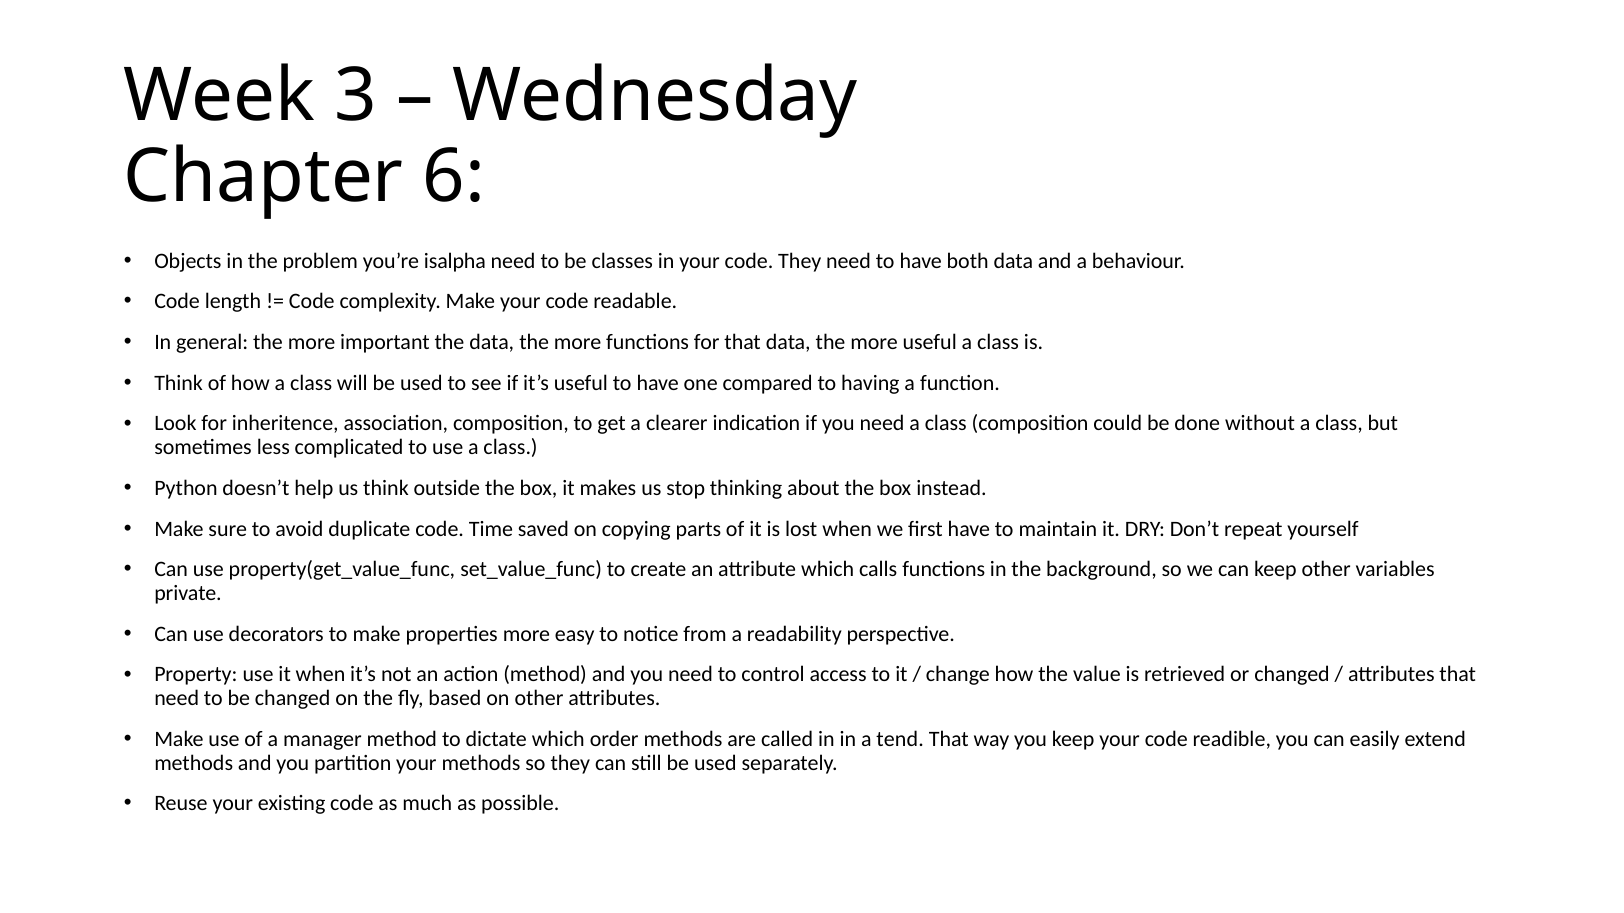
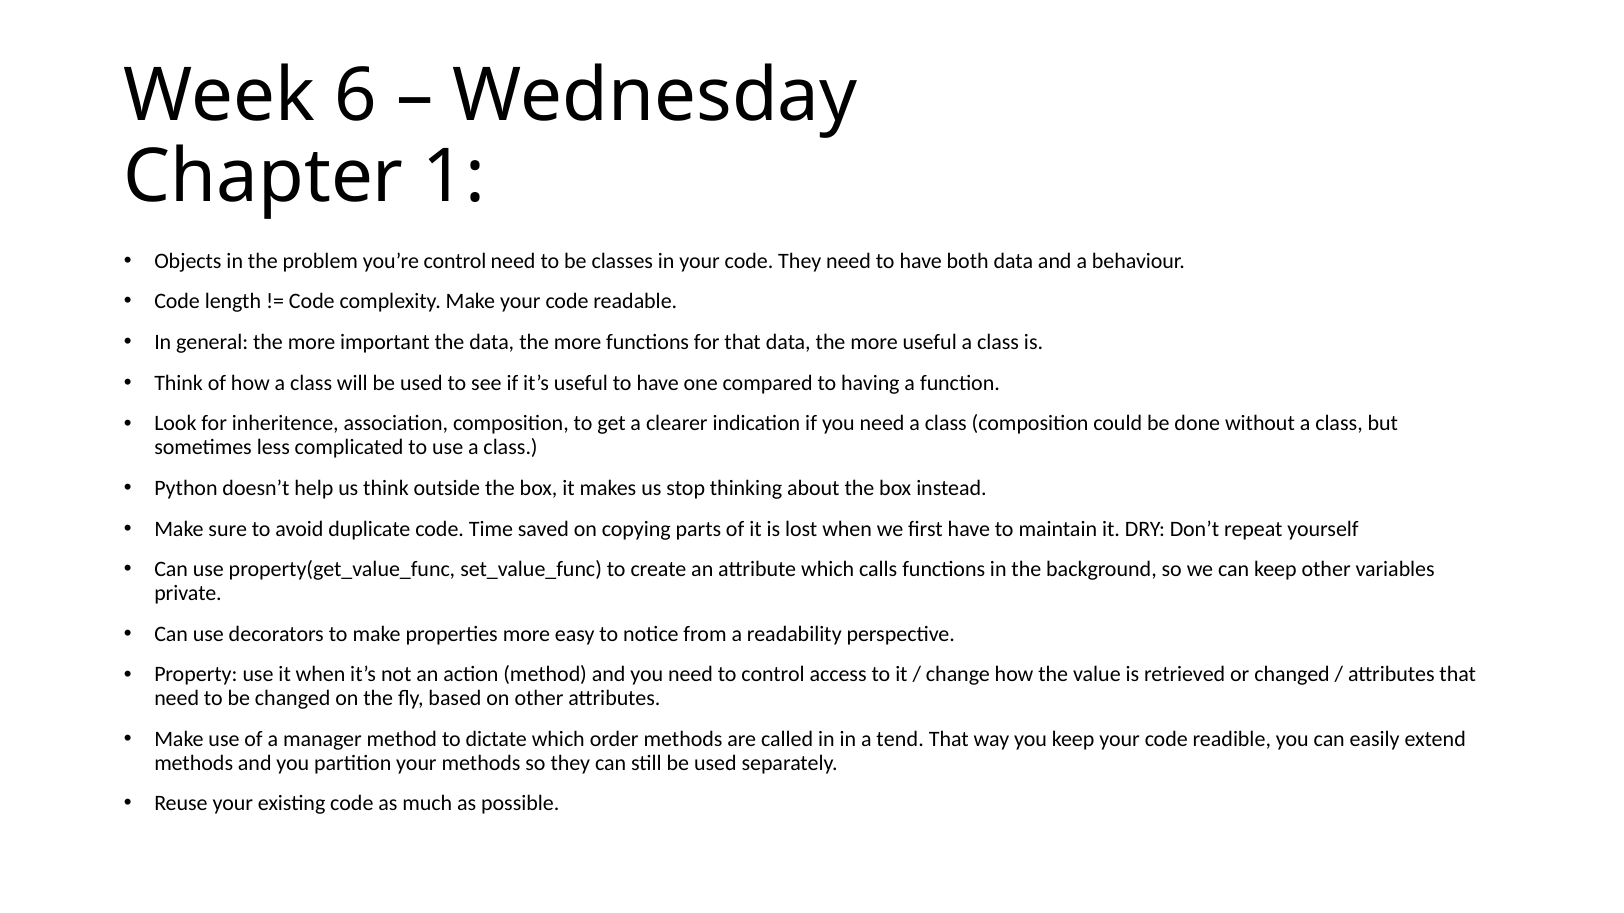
3: 3 -> 6 (356, 96)
6: 6 -> 1 (454, 177)
you’re isalpha: isalpha -> control (455, 261)
